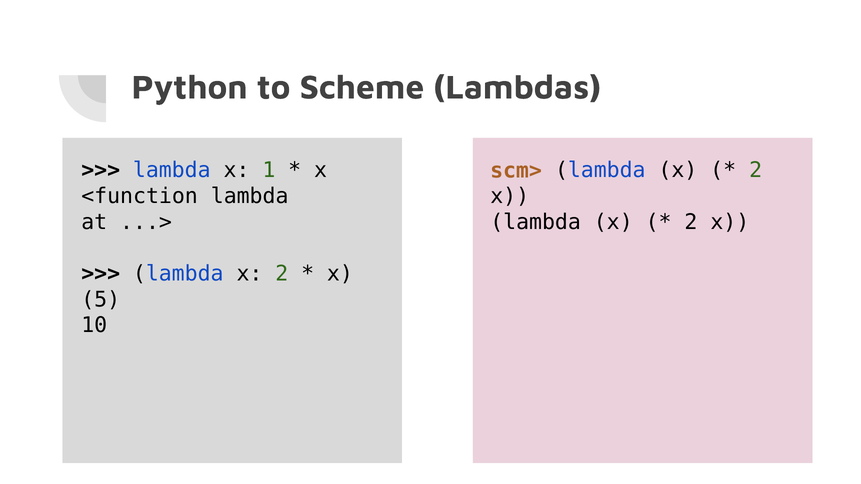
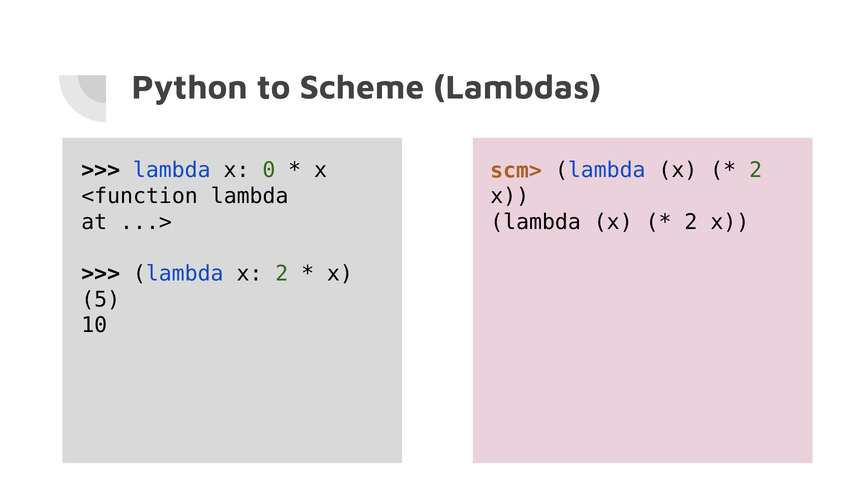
1: 1 -> 0 (269, 170)
